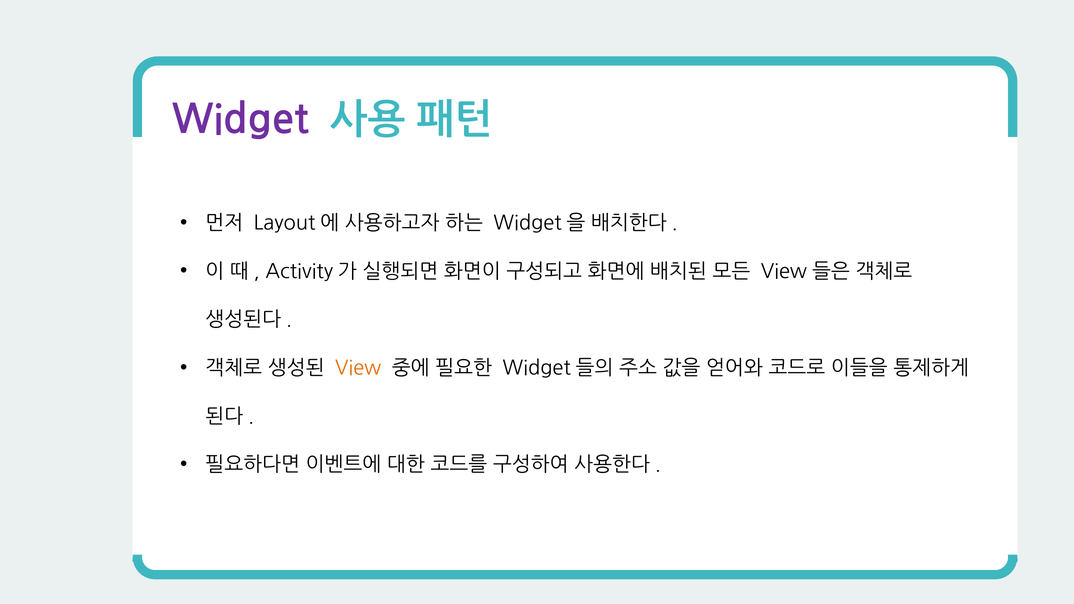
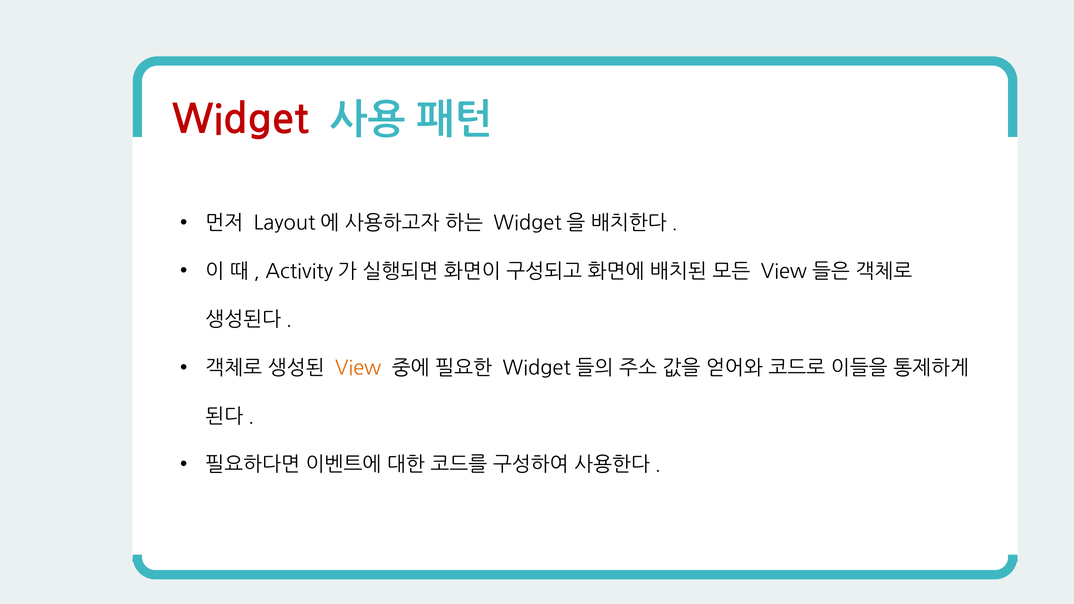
Widget colour: purple -> red (240, 120)
